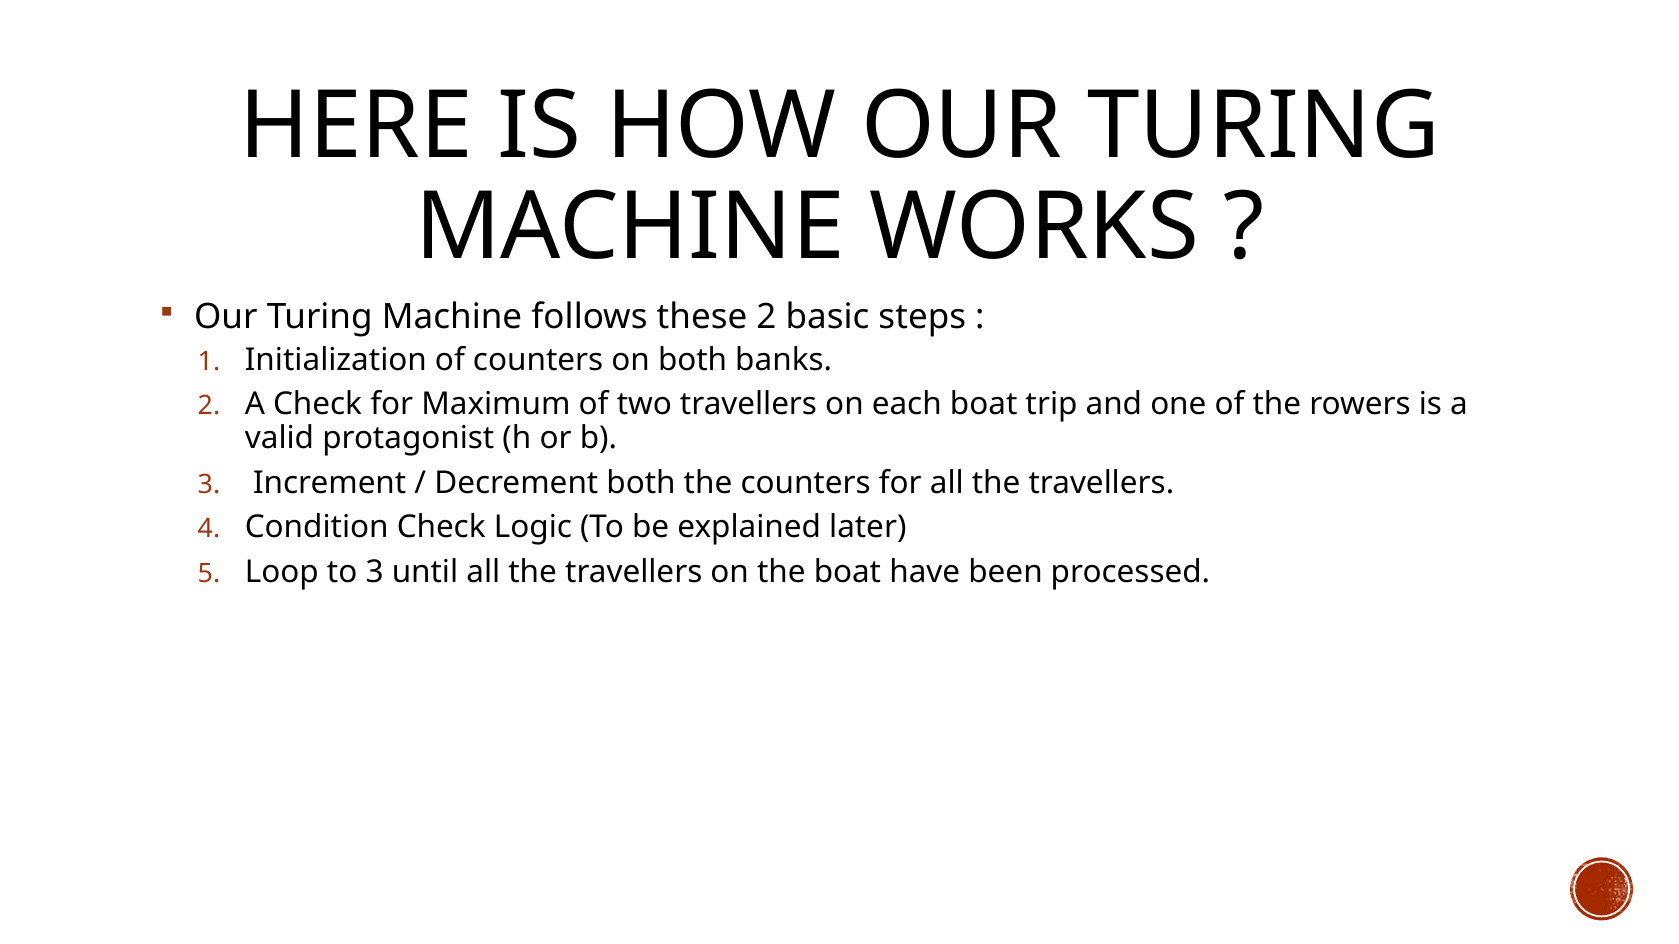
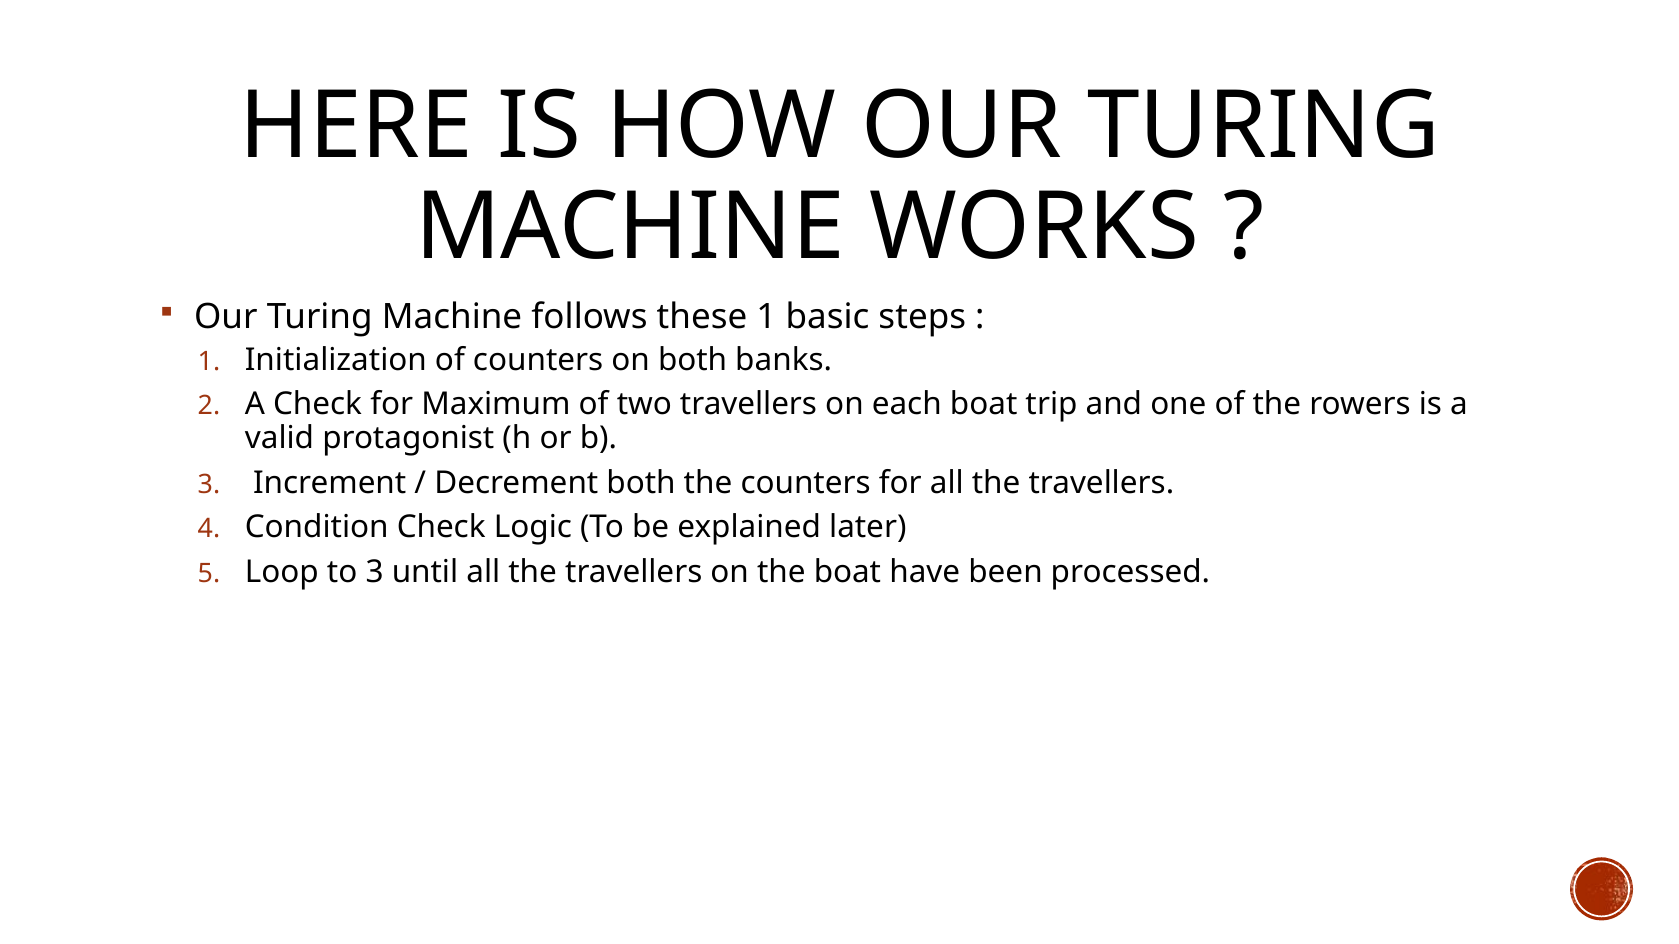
these 2: 2 -> 1 (766, 317)
